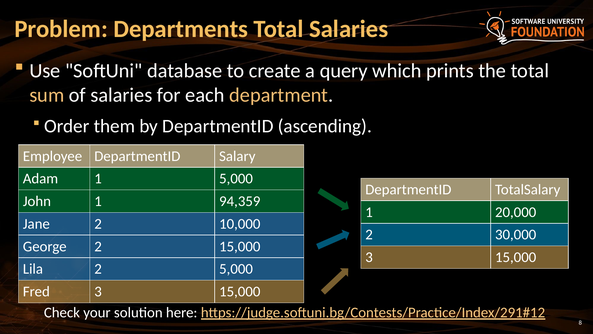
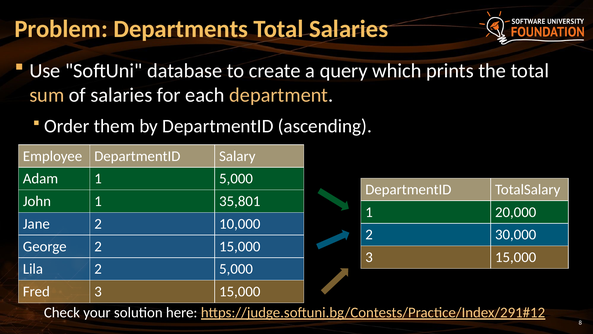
94,359: 94,359 -> 35,801 (240, 201)
